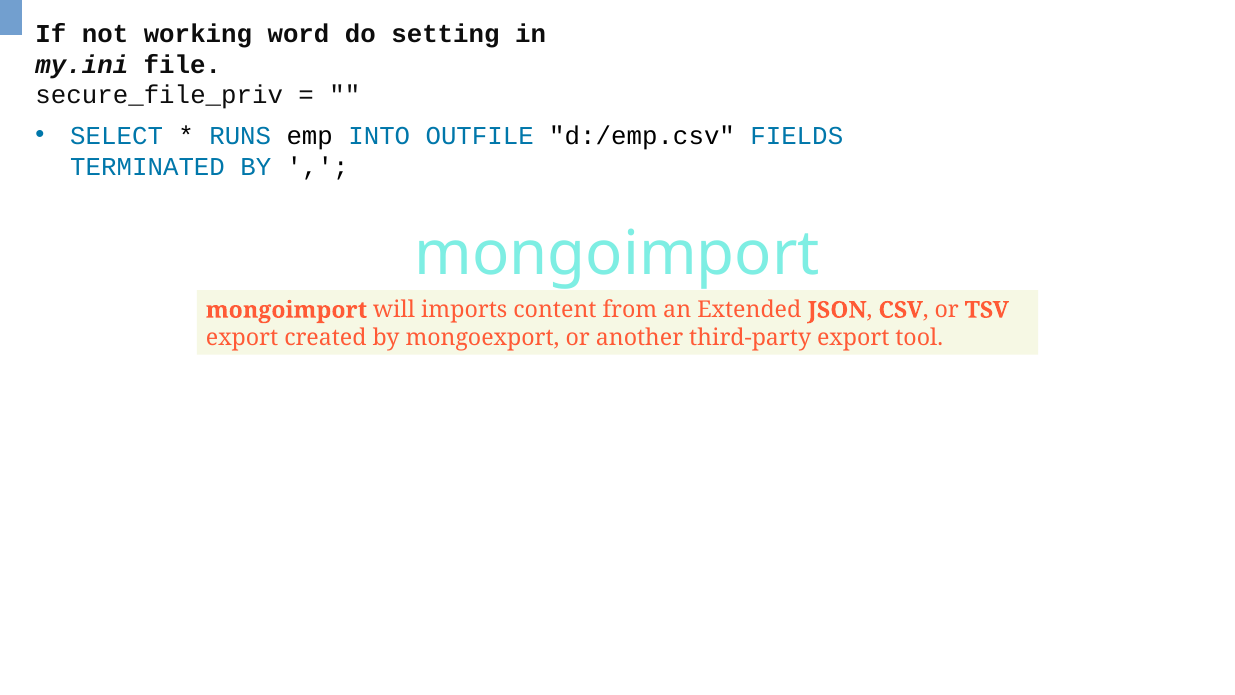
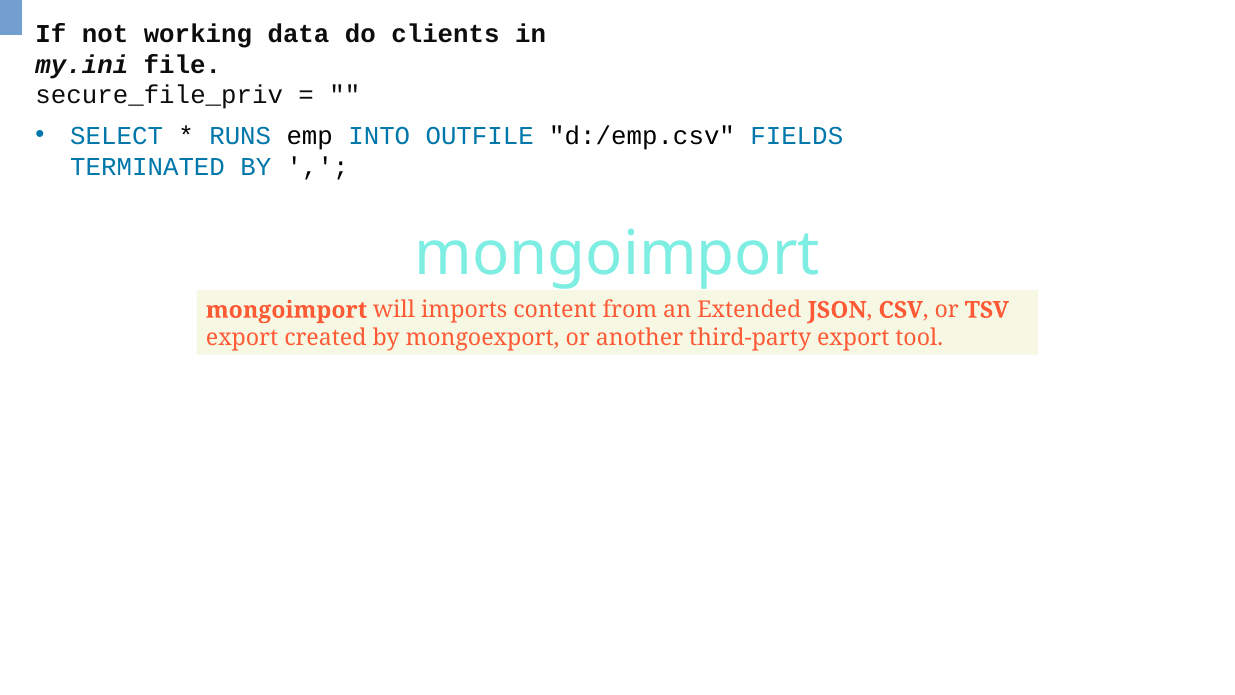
word: word -> data (298, 34)
setting: setting -> clients (445, 34)
